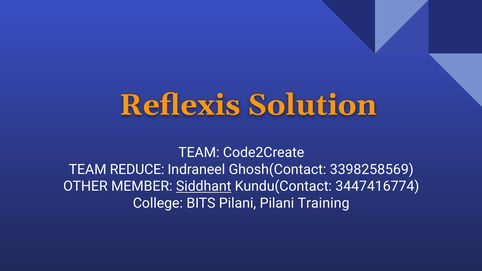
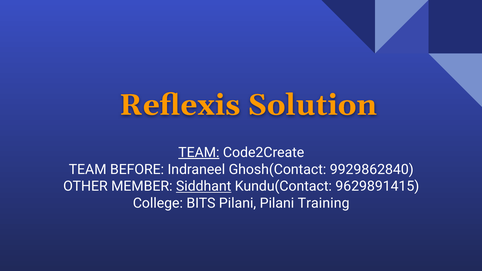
TEAM underline: none -> present (199, 153)
REDUCE: REDUCE -> BEFORE (137, 169)
3398258569: 3398258569 -> 9929862840 (372, 169)
3447416774: 3447416774 -> 9629891415 (377, 186)
